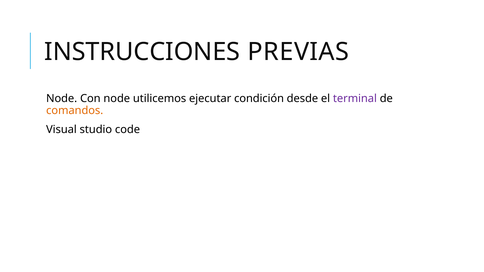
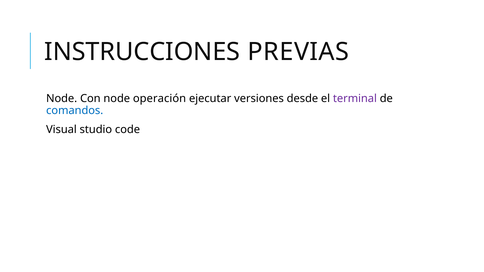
utilicemos: utilicemos -> operación (160, 98)
condición: condición -> versiones (259, 98)
comandos colour: orange -> blue (75, 110)
